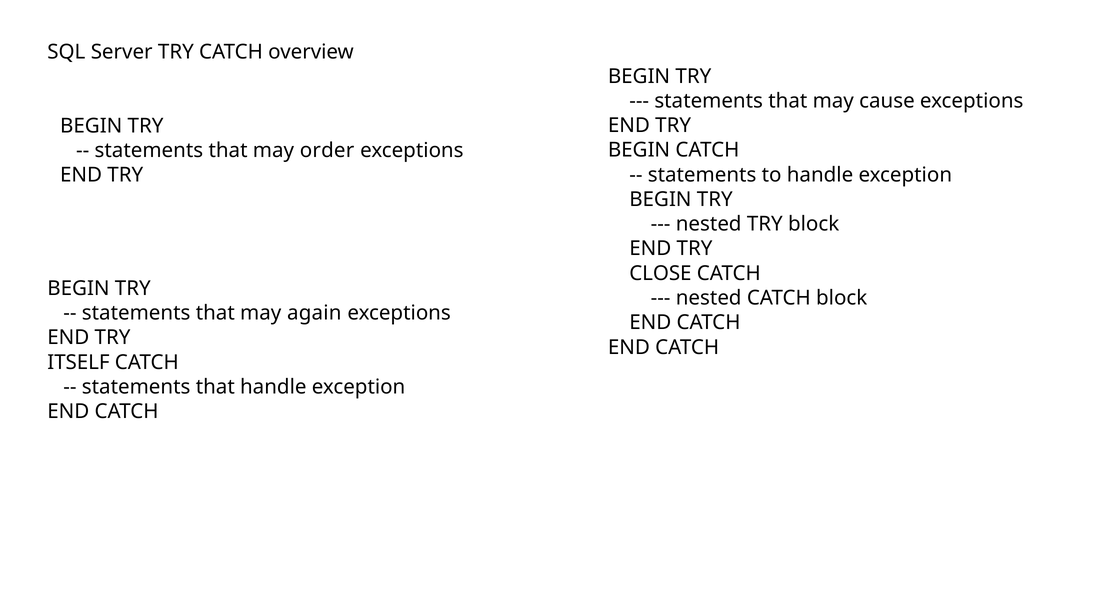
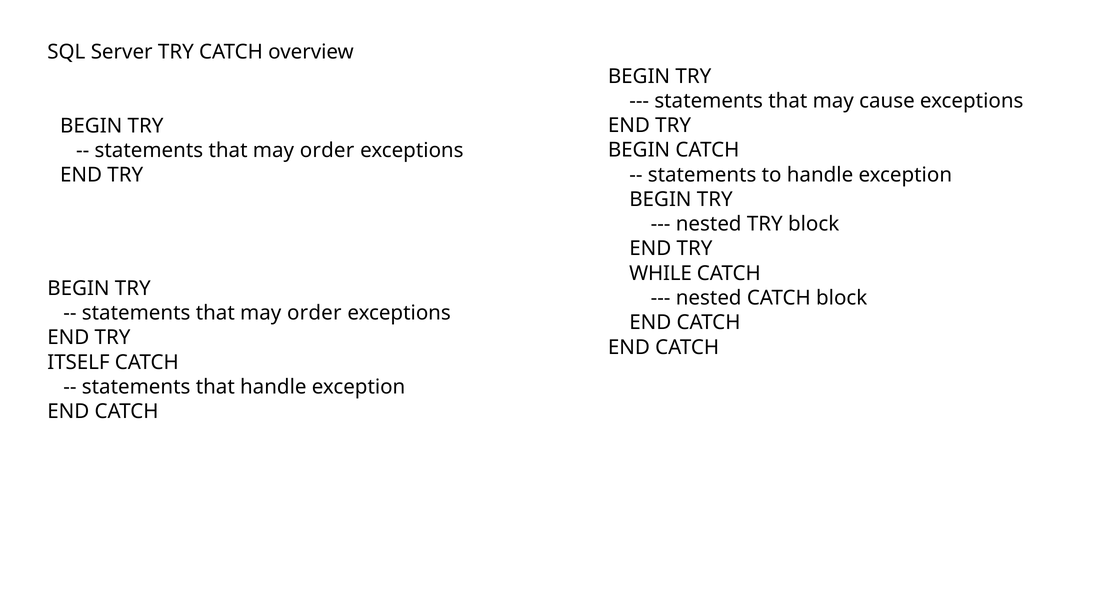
CLOSE: CLOSE -> WHILE (660, 274)
again: again -> order (314, 313)
